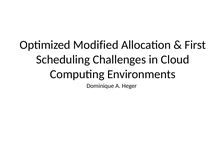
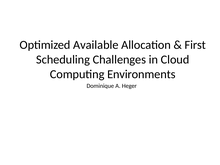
Modified: Modified -> Available (96, 45)
